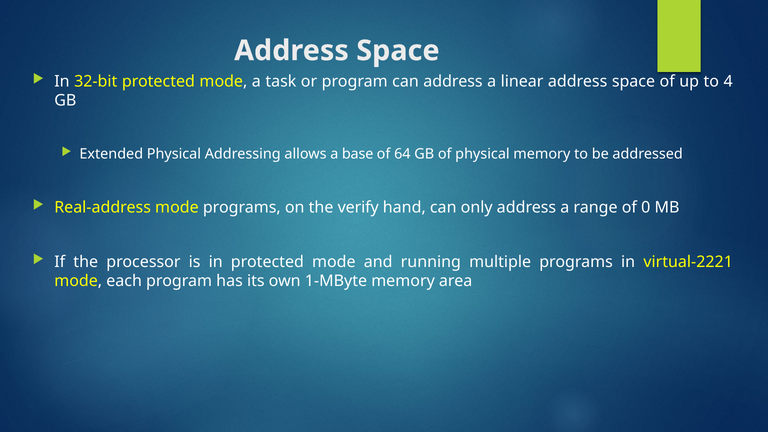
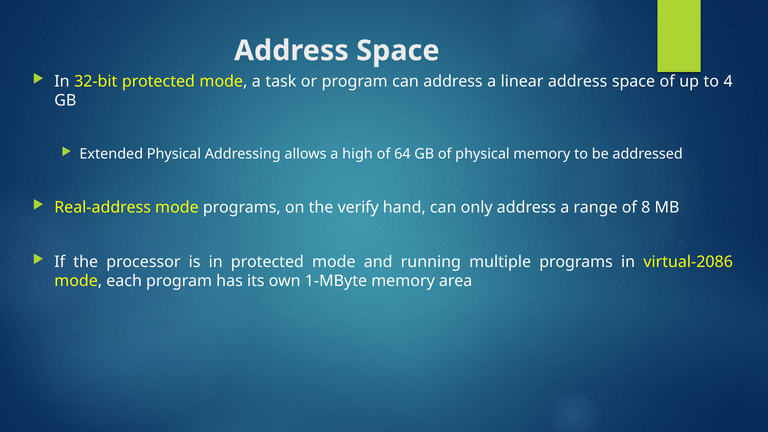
base: base -> high (358, 154)
0: 0 -> 8 (646, 207)
virtual-2221: virtual-2221 -> virtual-2086 (688, 262)
